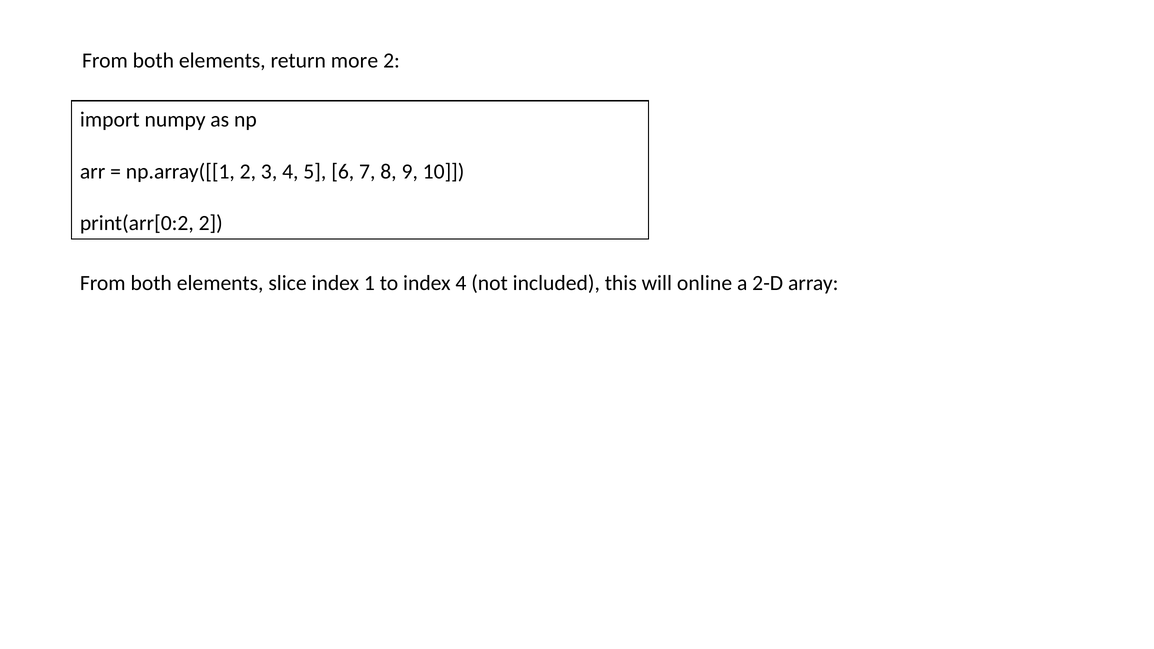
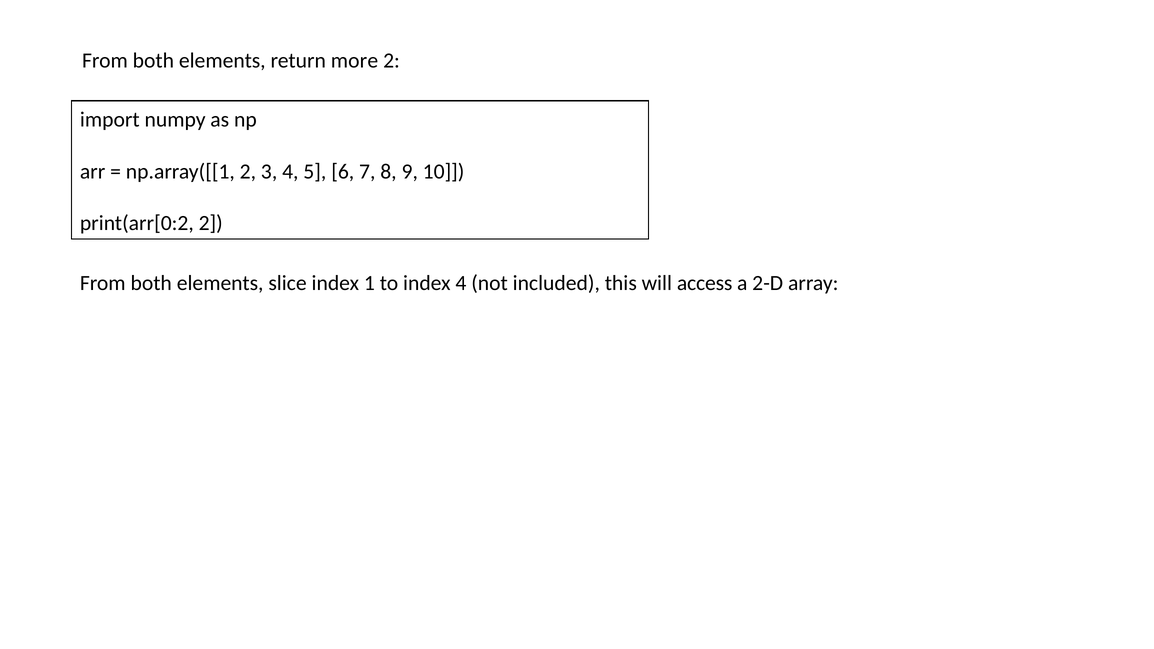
online: online -> access (705, 283)
